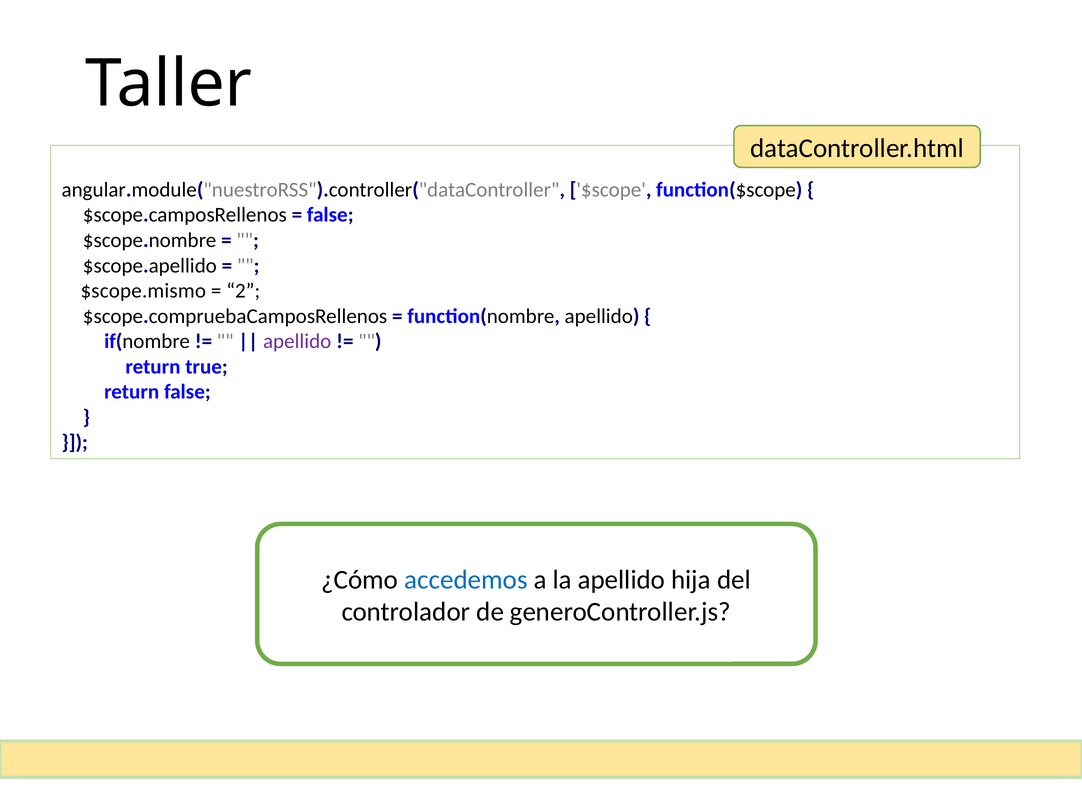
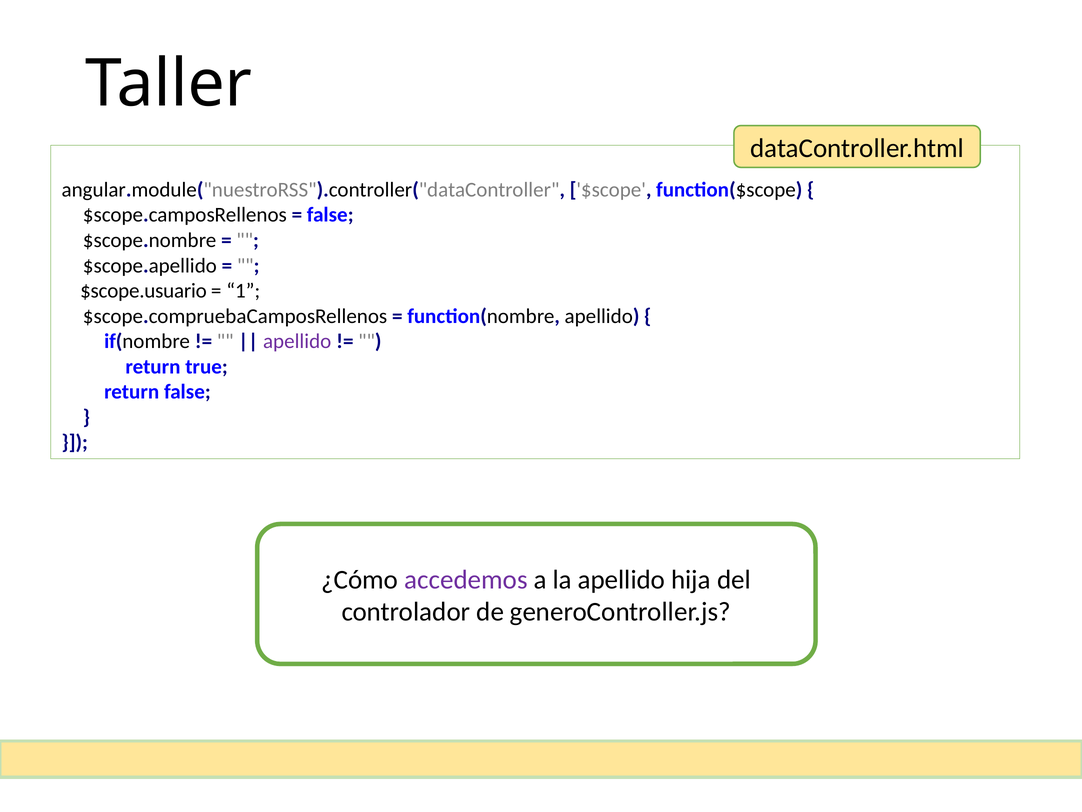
$scope.mismo: $scope.mismo -> $scope.usuario (143, 291)
2: 2 -> 1 (243, 291)
accedemos colour: blue -> purple (466, 579)
